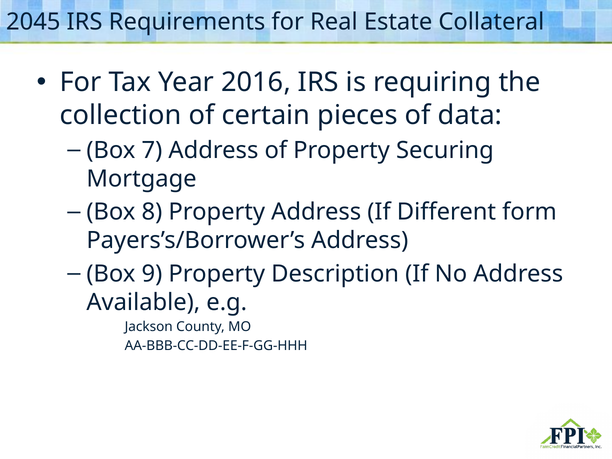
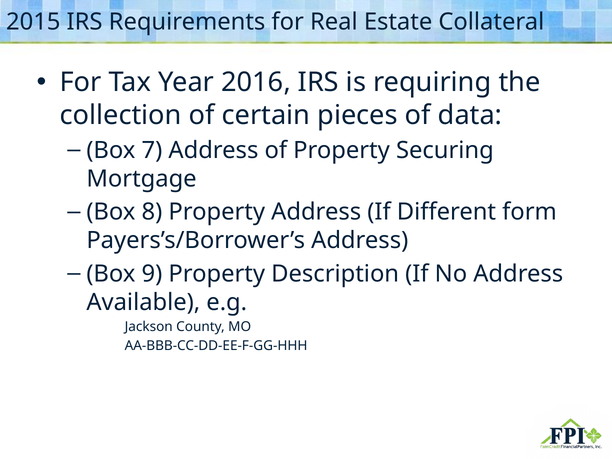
2045: 2045 -> 2015 (33, 22)
